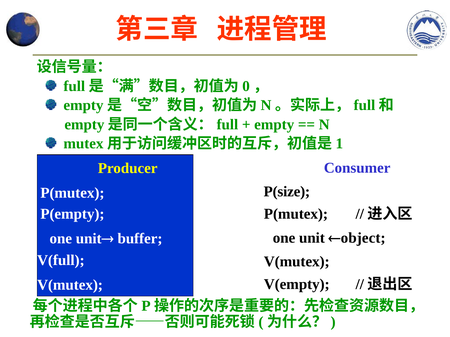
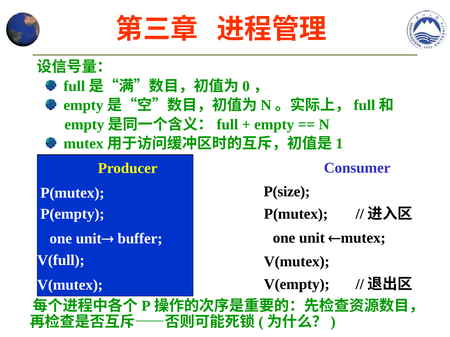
object: object -> mutex (363, 238)
